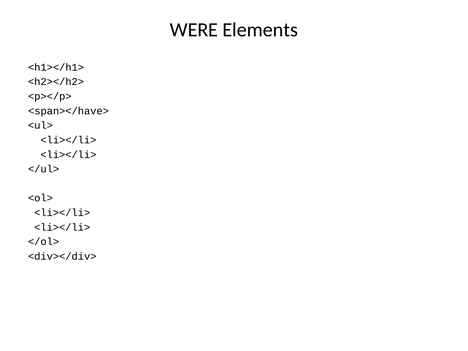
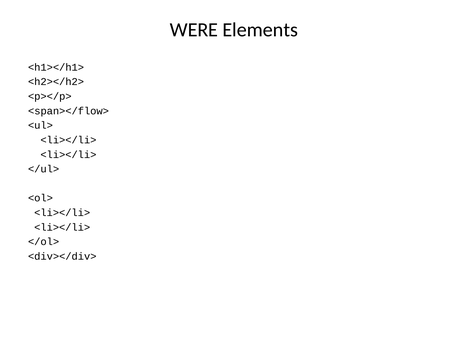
<span></have>: <span></have> -> <span></flow> (68, 111)
